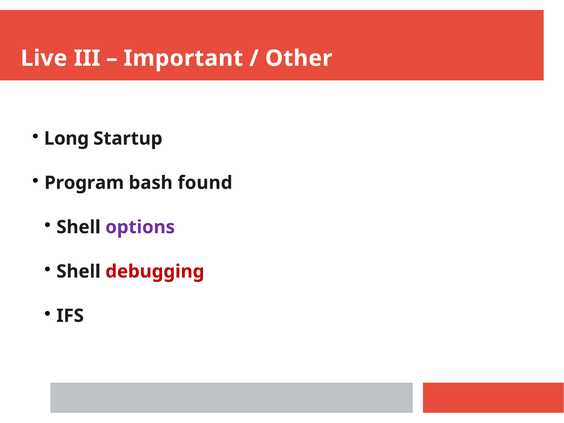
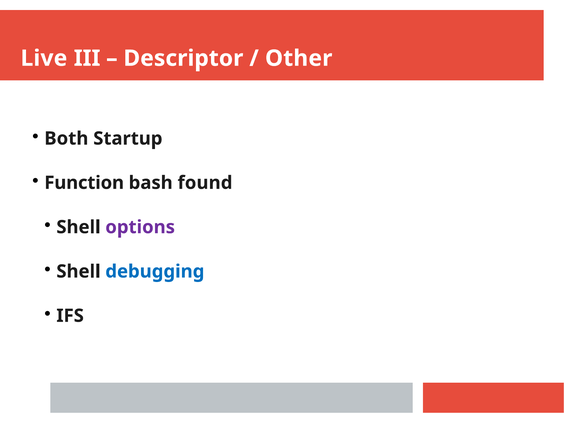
Important: Important -> Descriptor (183, 58)
Long: Long -> Both (66, 138)
Program: Program -> Function (84, 183)
debugging colour: red -> blue (155, 271)
